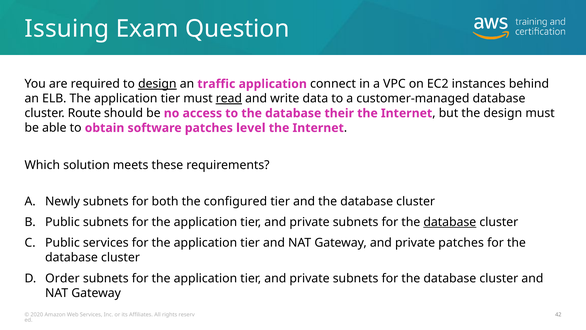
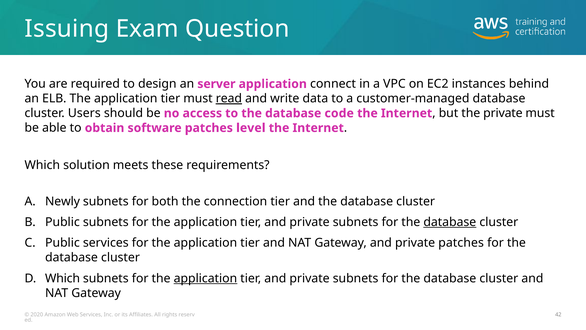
design underline: present -> none (157, 84)
traffic: traffic -> server (216, 84)
Route: Route -> Users (84, 113)
their: their -> code (339, 113)
the design: design -> private (503, 113)
configured: configured -> connection (235, 201)
Order: Order -> Which (63, 278)
application underline: none -> present (205, 278)
